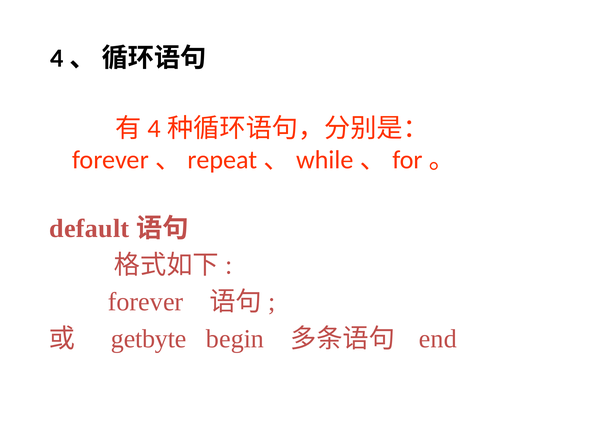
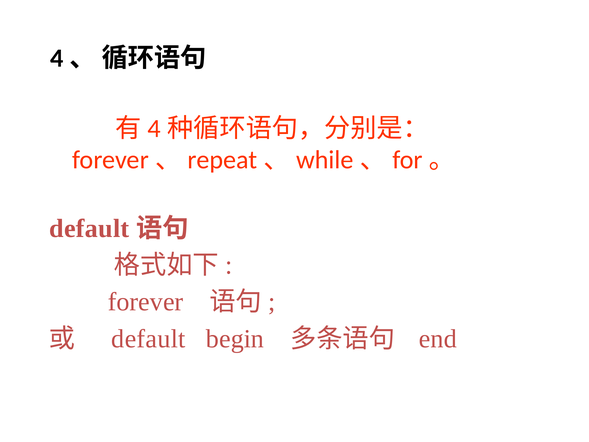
getbyte: getbyte -> default (148, 338)
